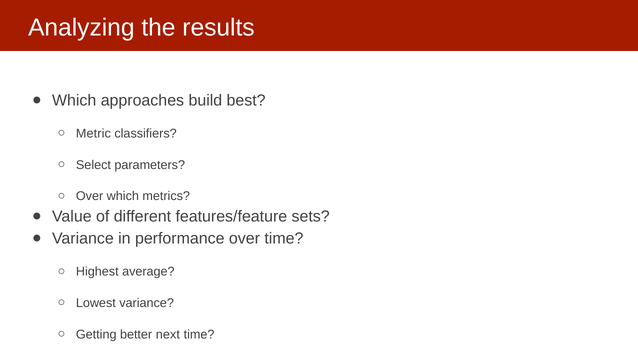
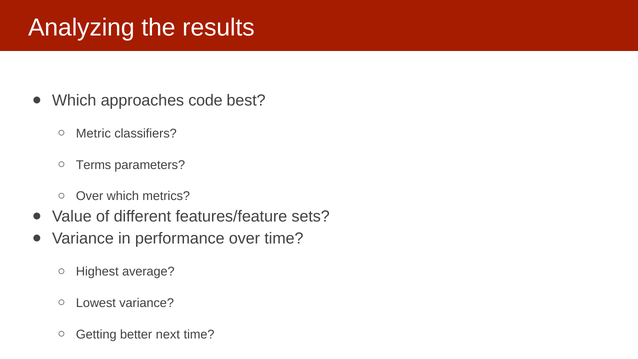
build: build -> code (205, 100)
Select: Select -> Terms (94, 165)
